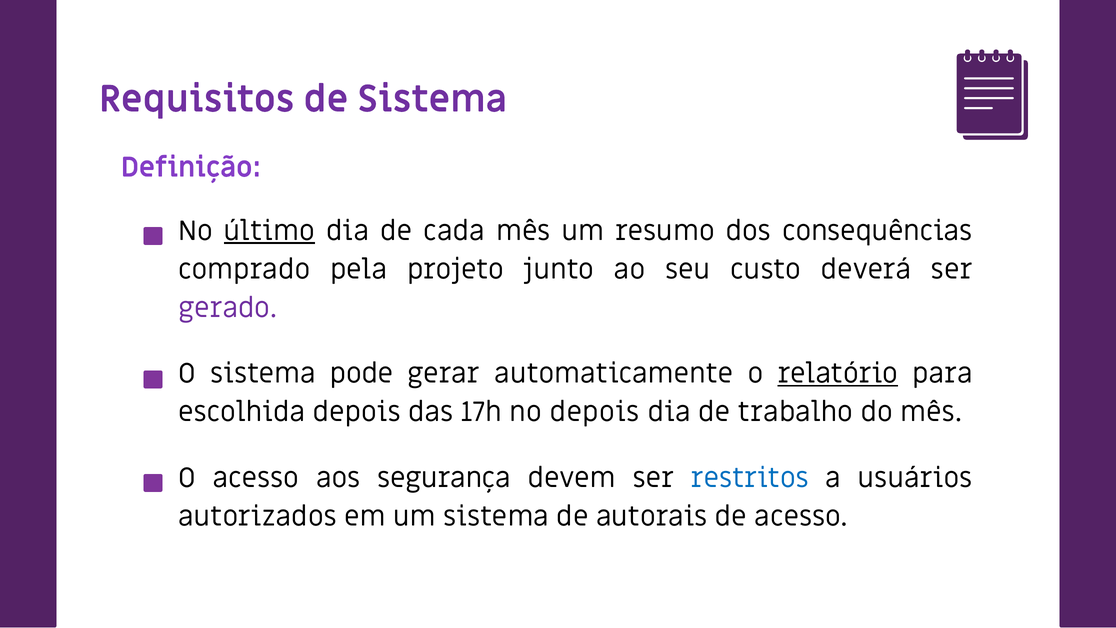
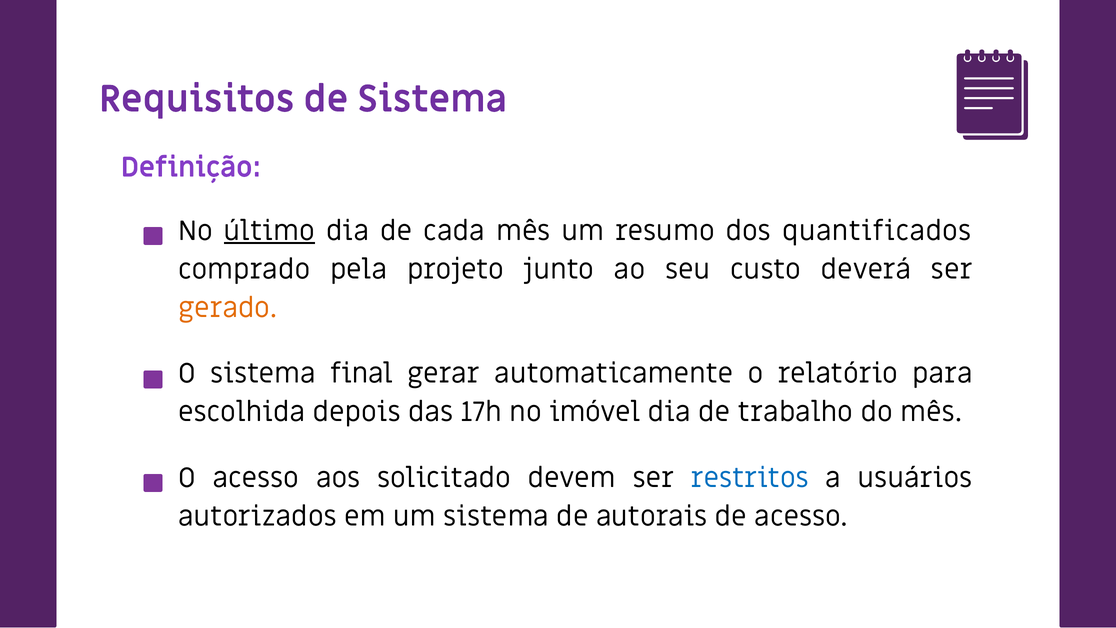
consequências: consequências -> quantificados (877, 231)
gerado colour: purple -> orange (228, 308)
pode: pode -> final (362, 374)
relatório underline: present -> none (838, 374)
no depois: depois -> imóvel (595, 412)
segurança: segurança -> solicitado (444, 478)
